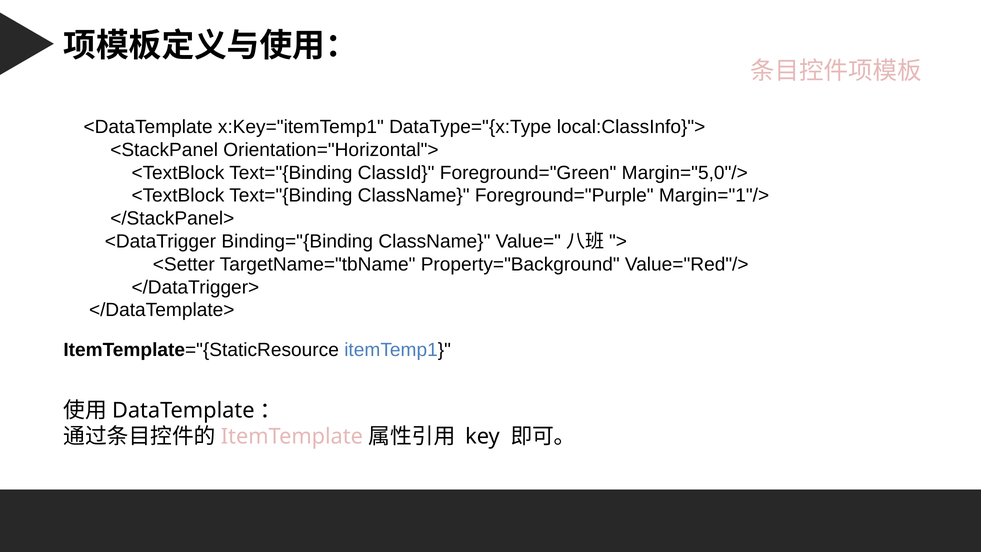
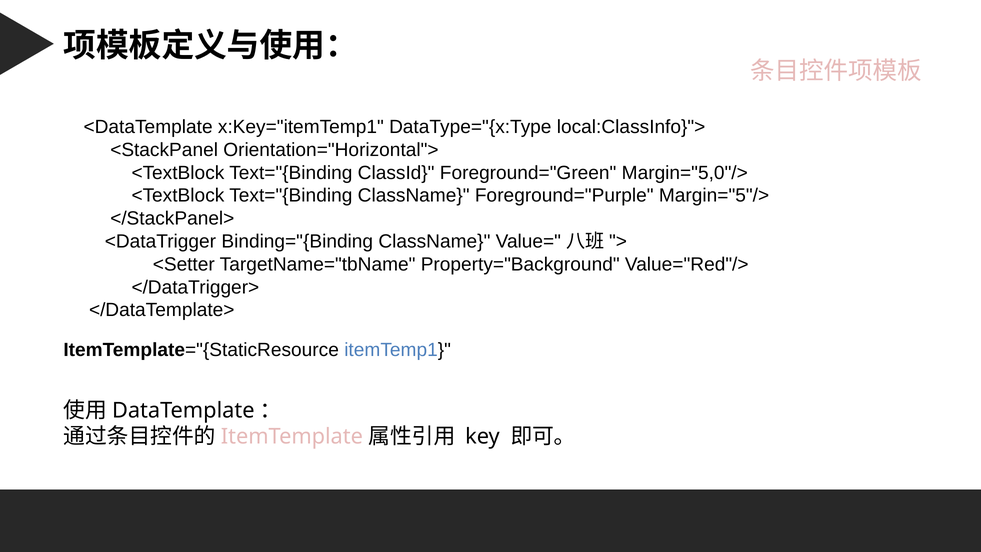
Margin="1"/>: Margin="1"/> -> Margin="5"/> (714, 196)
